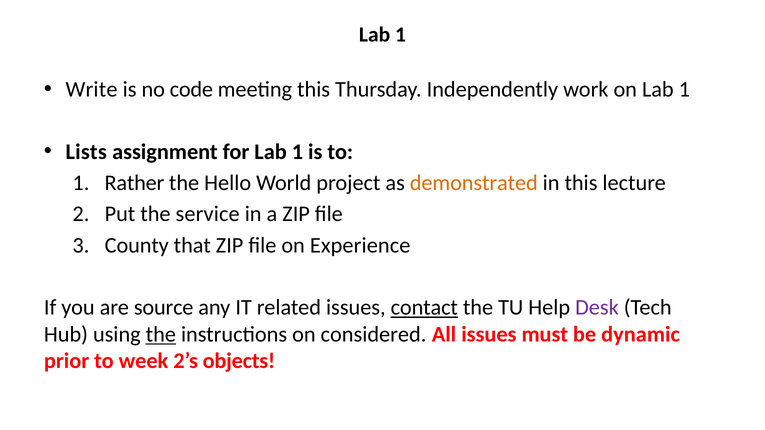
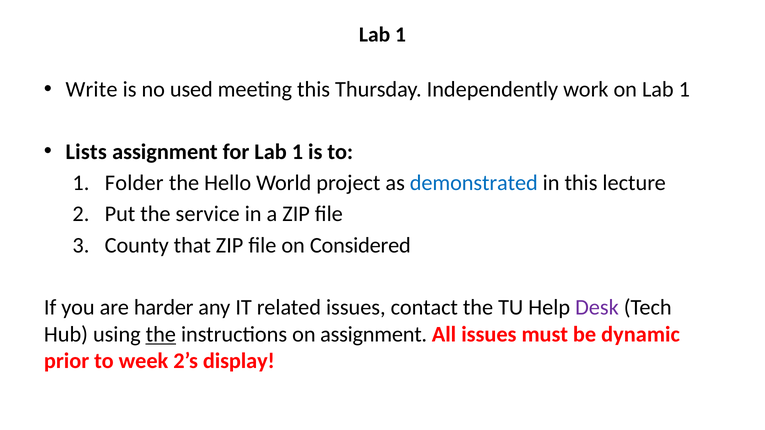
code: code -> used (191, 89)
Rather: Rather -> Folder (134, 183)
demonstrated colour: orange -> blue (474, 183)
Experience: Experience -> Considered (360, 245)
source: source -> harder (164, 308)
contact underline: present -> none (424, 308)
on considered: considered -> assignment (374, 335)
objects: objects -> display (239, 361)
